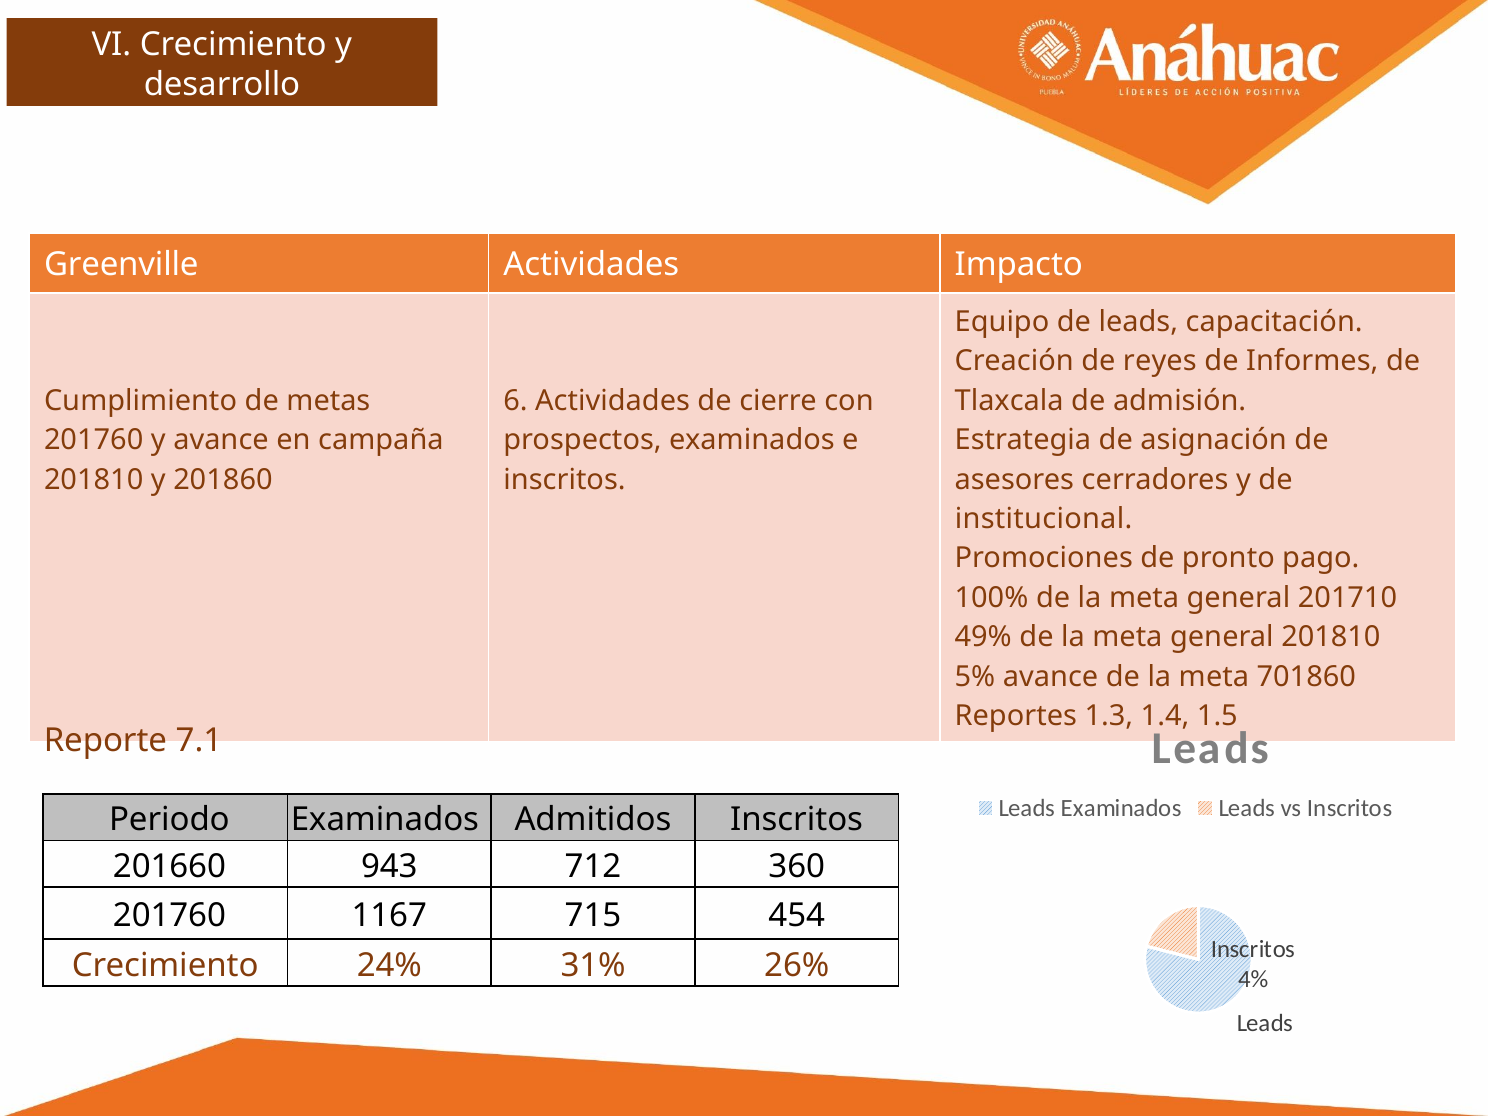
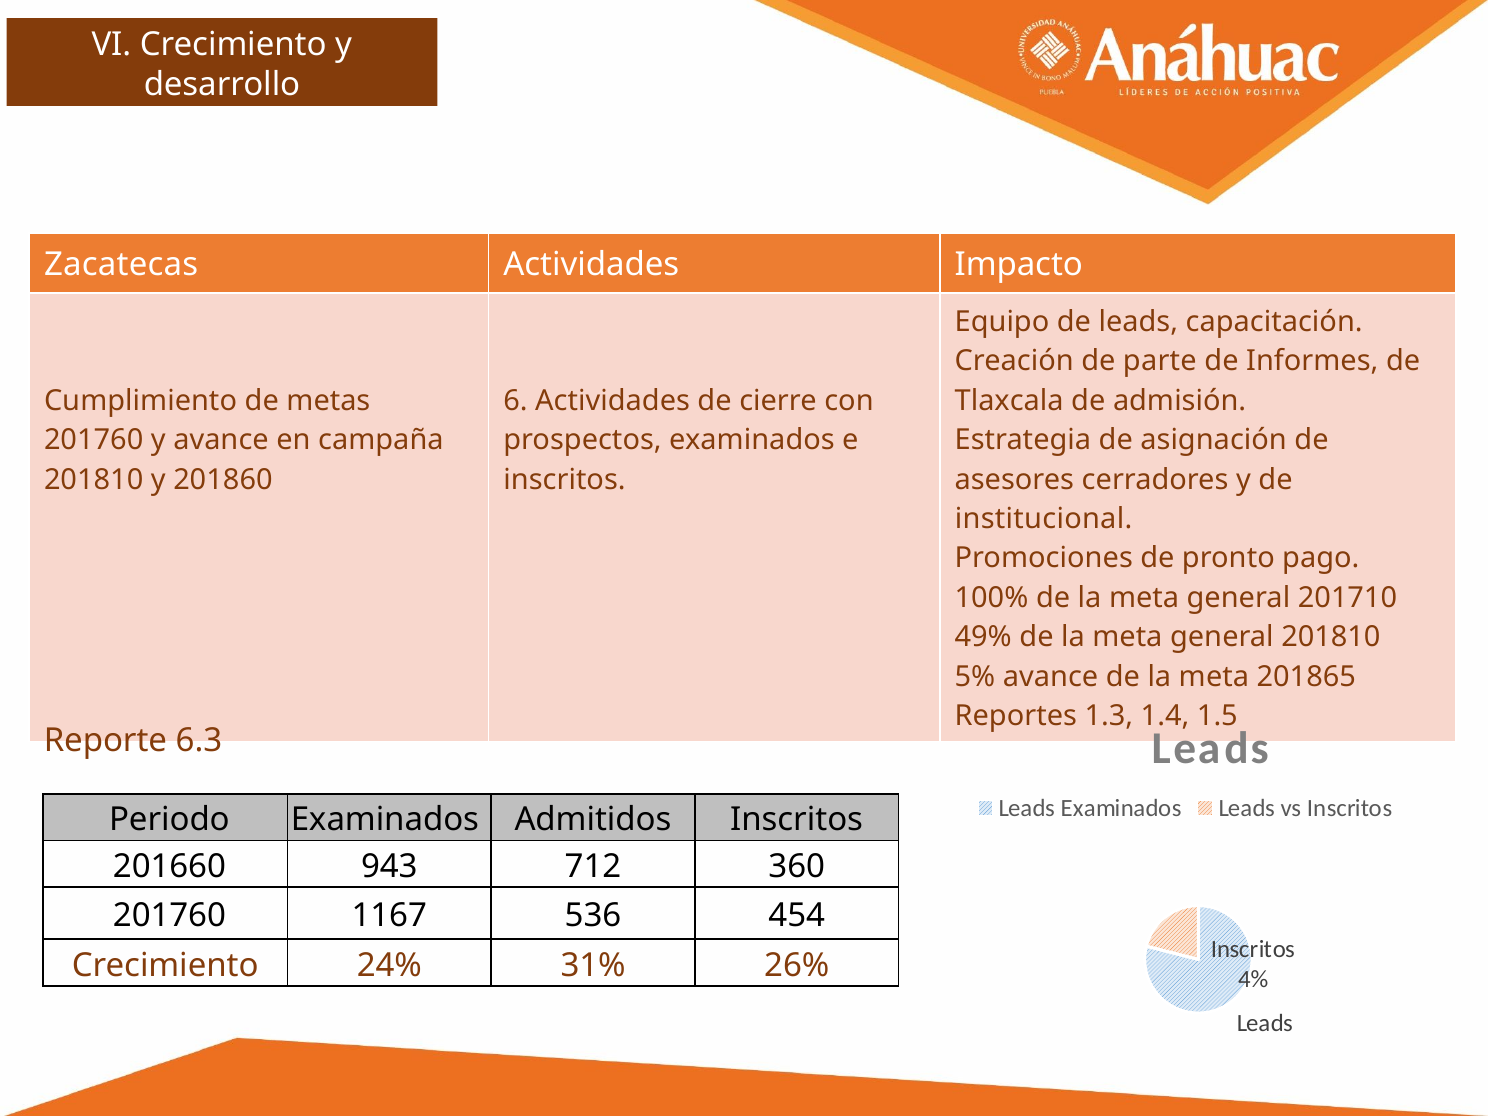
Greenville: Greenville -> Zacatecas (121, 265)
reyes: reyes -> parte (1160, 361)
701860: 701860 -> 201865 (1306, 677)
7.1: 7.1 -> 6.3 (199, 741)
715: 715 -> 536 (593, 916)
